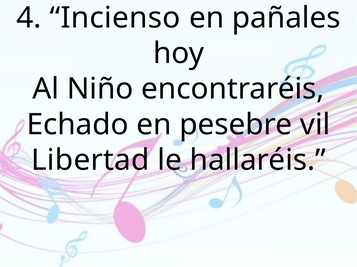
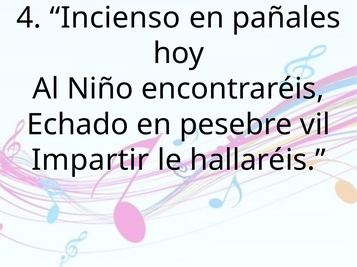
Libertad: Libertad -> Impartir (90, 161)
